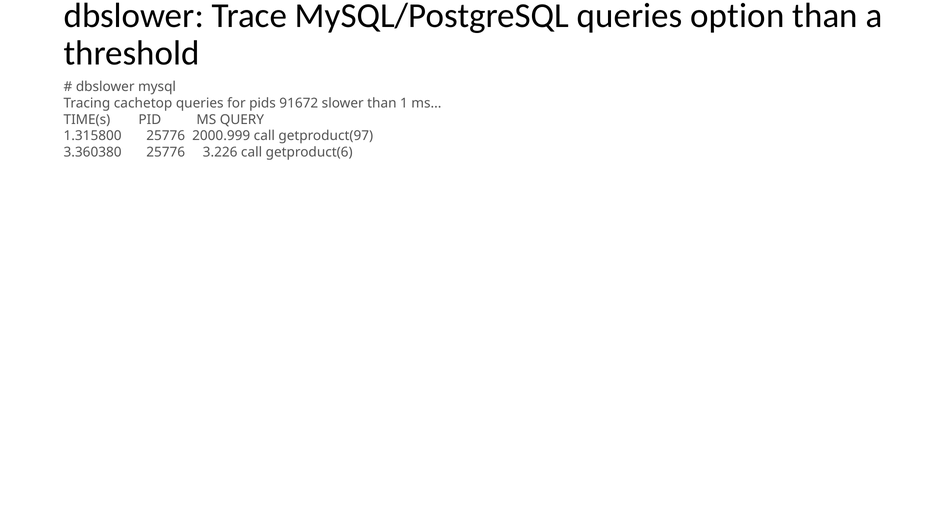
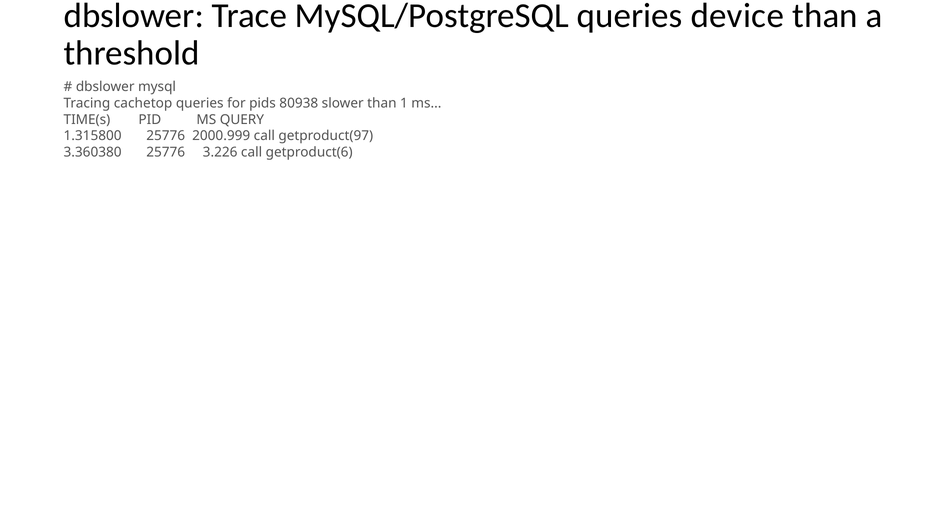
option: option -> device (737, 16)
91672: 91672 -> 80938 (299, 103)
